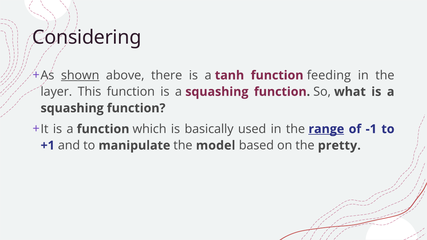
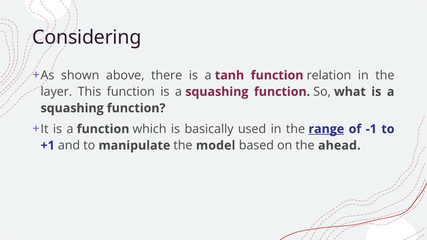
shown underline: present -> none (80, 75)
feeding: feeding -> relation (329, 75)
pretty: pretty -> ahead (339, 146)
